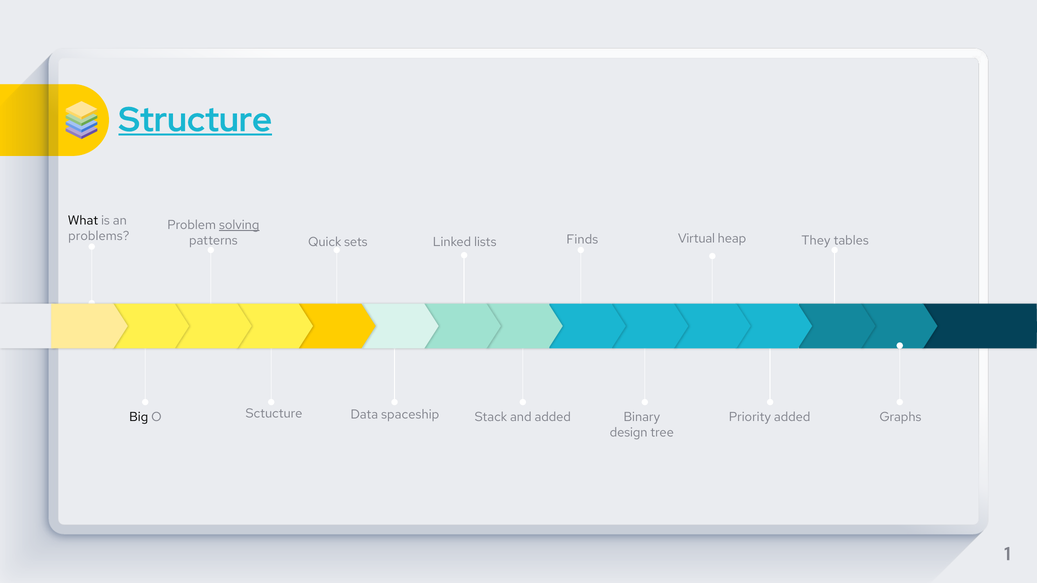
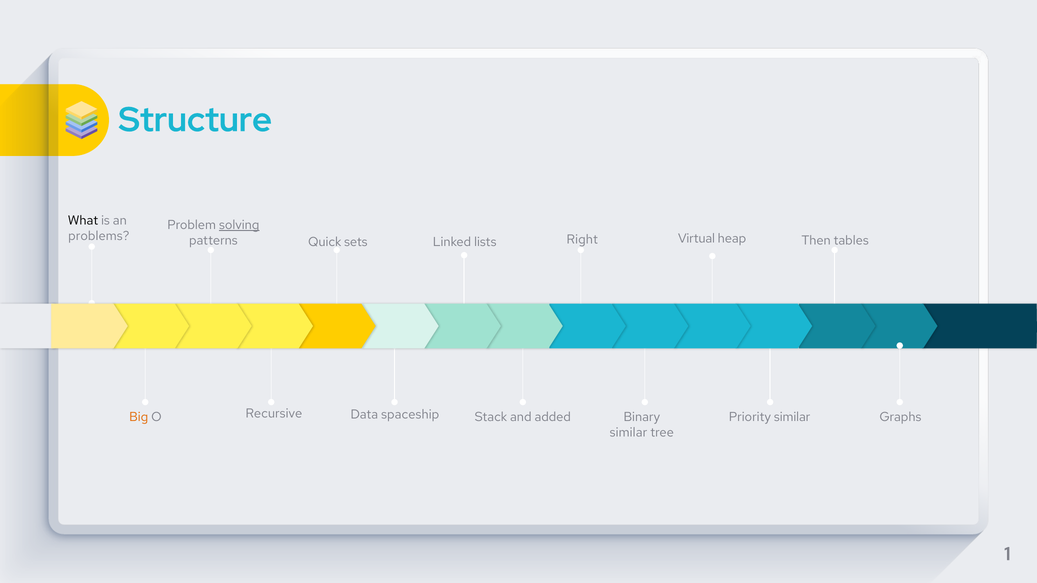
Structure underline: present -> none (195, 120)
Finds: Finds -> Right (582, 240)
They: They -> Then (816, 241)
Big colour: black -> orange (139, 417)
Sctucture: Sctucture -> Recursive (274, 414)
Priority added: added -> similar (792, 417)
design: design -> similar (628, 433)
